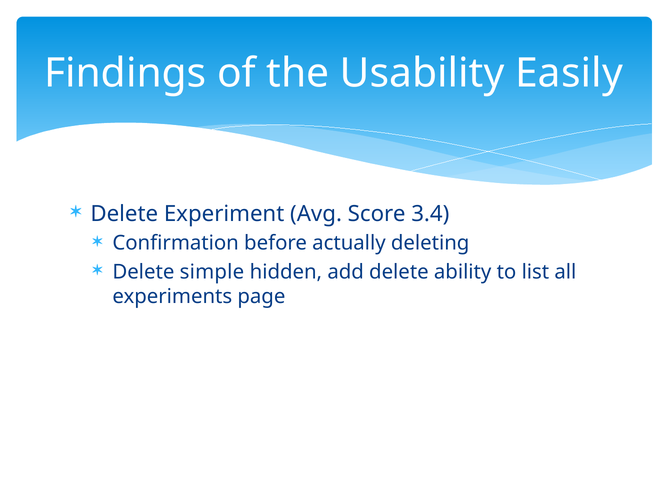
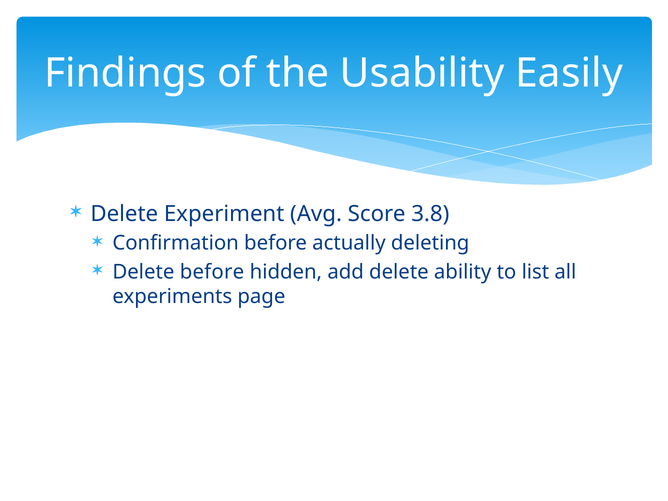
3.4: 3.4 -> 3.8 (430, 214)
Delete simple: simple -> before (212, 272)
